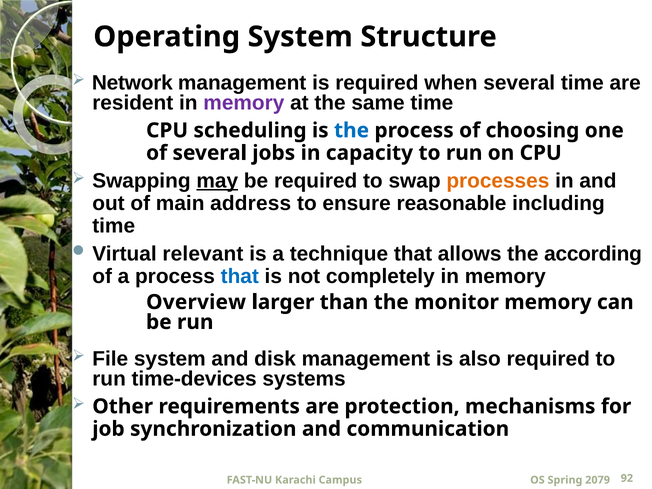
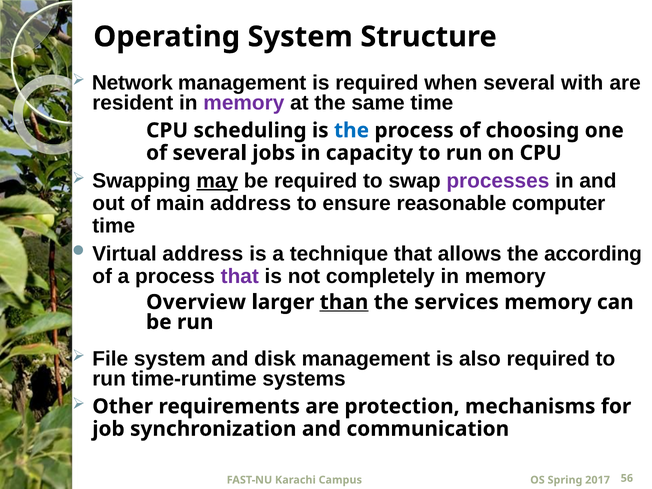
several time: time -> with (582, 83)
processes colour: orange -> purple (498, 181)
including: including -> computer (559, 203)
relevant: relevant -> address (203, 254)
that colour: blue -> purple (240, 276)
than underline: none -> present (344, 302)
monitor: monitor -> services (456, 302)
time-devices: time-devices -> time-runtime (194, 379)
2079: 2079 -> 2017 (598, 480)
92: 92 -> 56 (627, 478)
